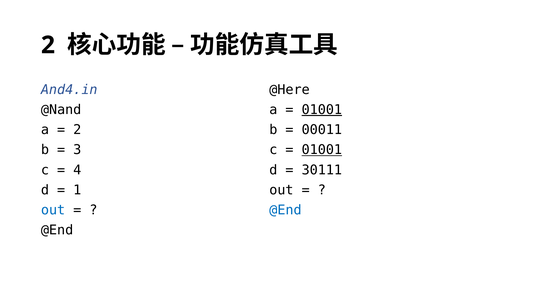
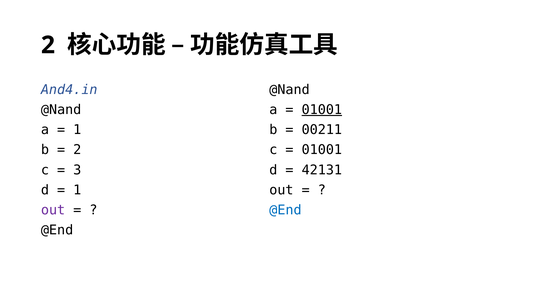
@Here: @Here -> @Nand (289, 90)
2: 2 -> 1 (77, 130)
00011: 00011 -> 00211 (322, 130)
3: 3 -> 2 (77, 150)
01001 underline: present -> none (322, 150)
4: 4 -> 3 (77, 170)
30111: 30111 -> 42131 (322, 170)
out colour: blue -> purple (53, 210)
